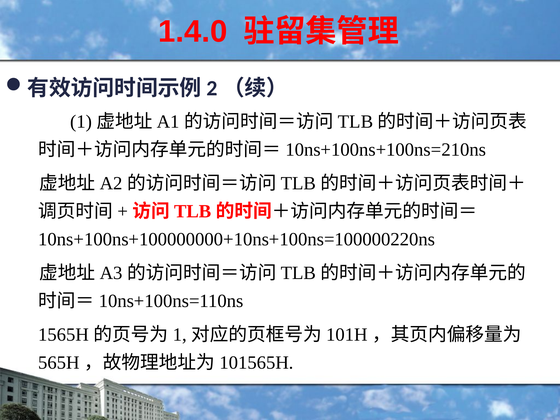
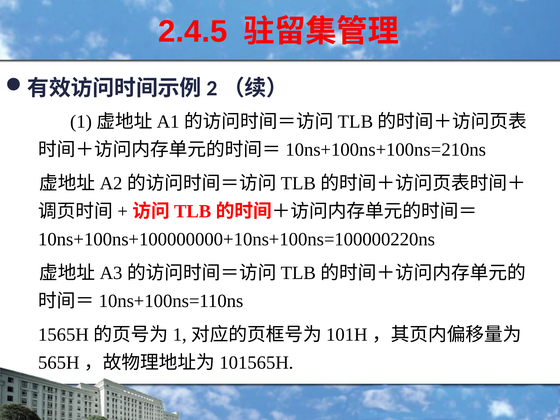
1.4.0: 1.4.0 -> 2.4.5 (193, 32)
